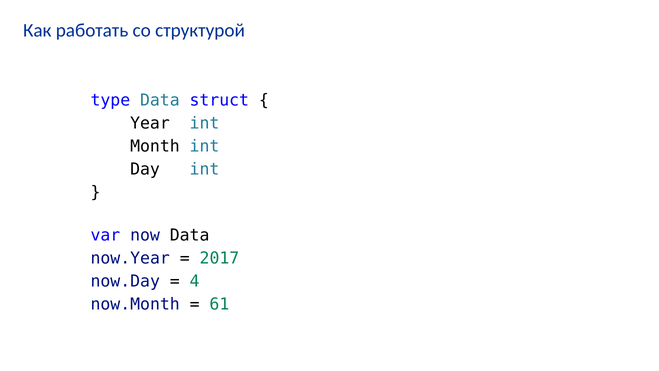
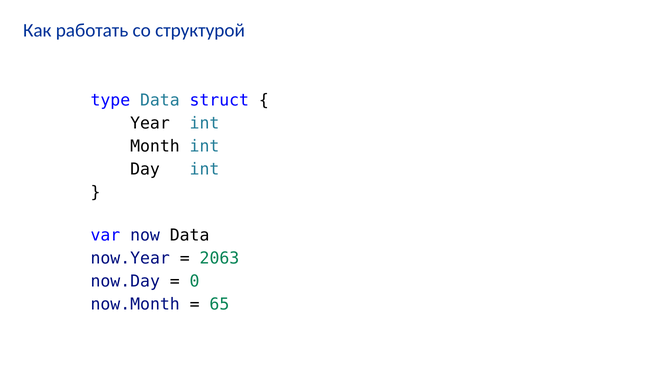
2017: 2017 -> 2063 (219, 258)
4: 4 -> 0 (195, 281)
61: 61 -> 65 (219, 304)
